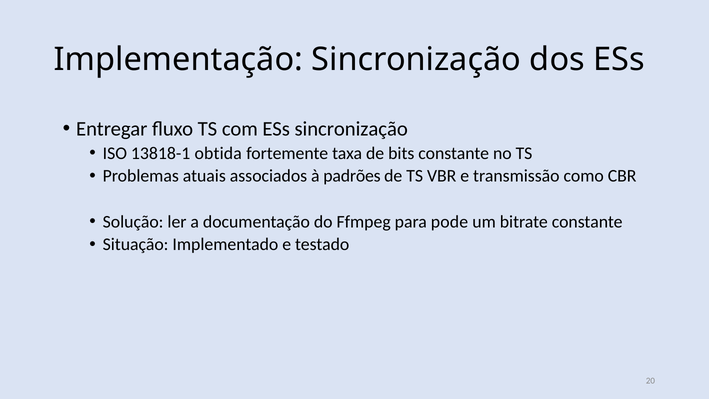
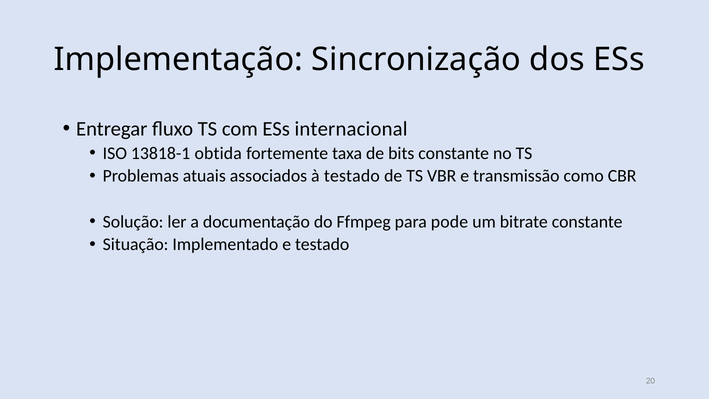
ESs sincronização: sincronização -> internacional (351, 129)
à padrões: padrões -> testado (352, 176)
